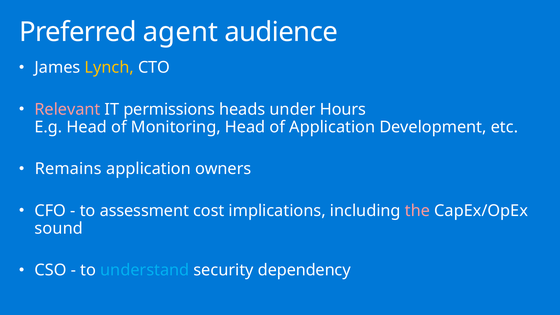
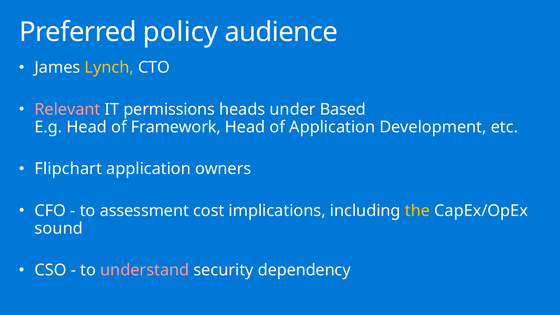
agent: agent -> policy (180, 32)
Hours: Hours -> Based (343, 109)
Monitoring: Monitoring -> Framework (176, 127)
Remains: Remains -> Flipchart (68, 169)
the colour: pink -> yellow (418, 211)
understand colour: light blue -> pink (145, 270)
